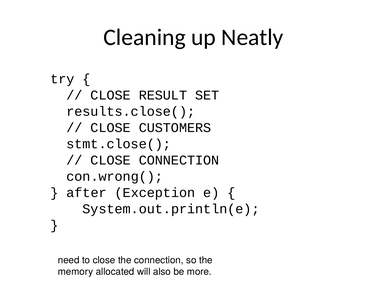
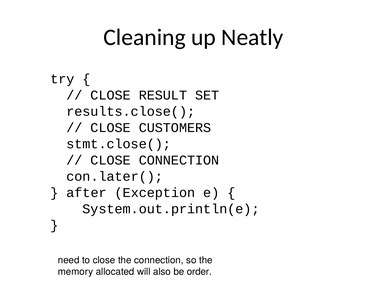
con.wrong(: con.wrong( -> con.later( (115, 177)
more: more -> order (199, 272)
